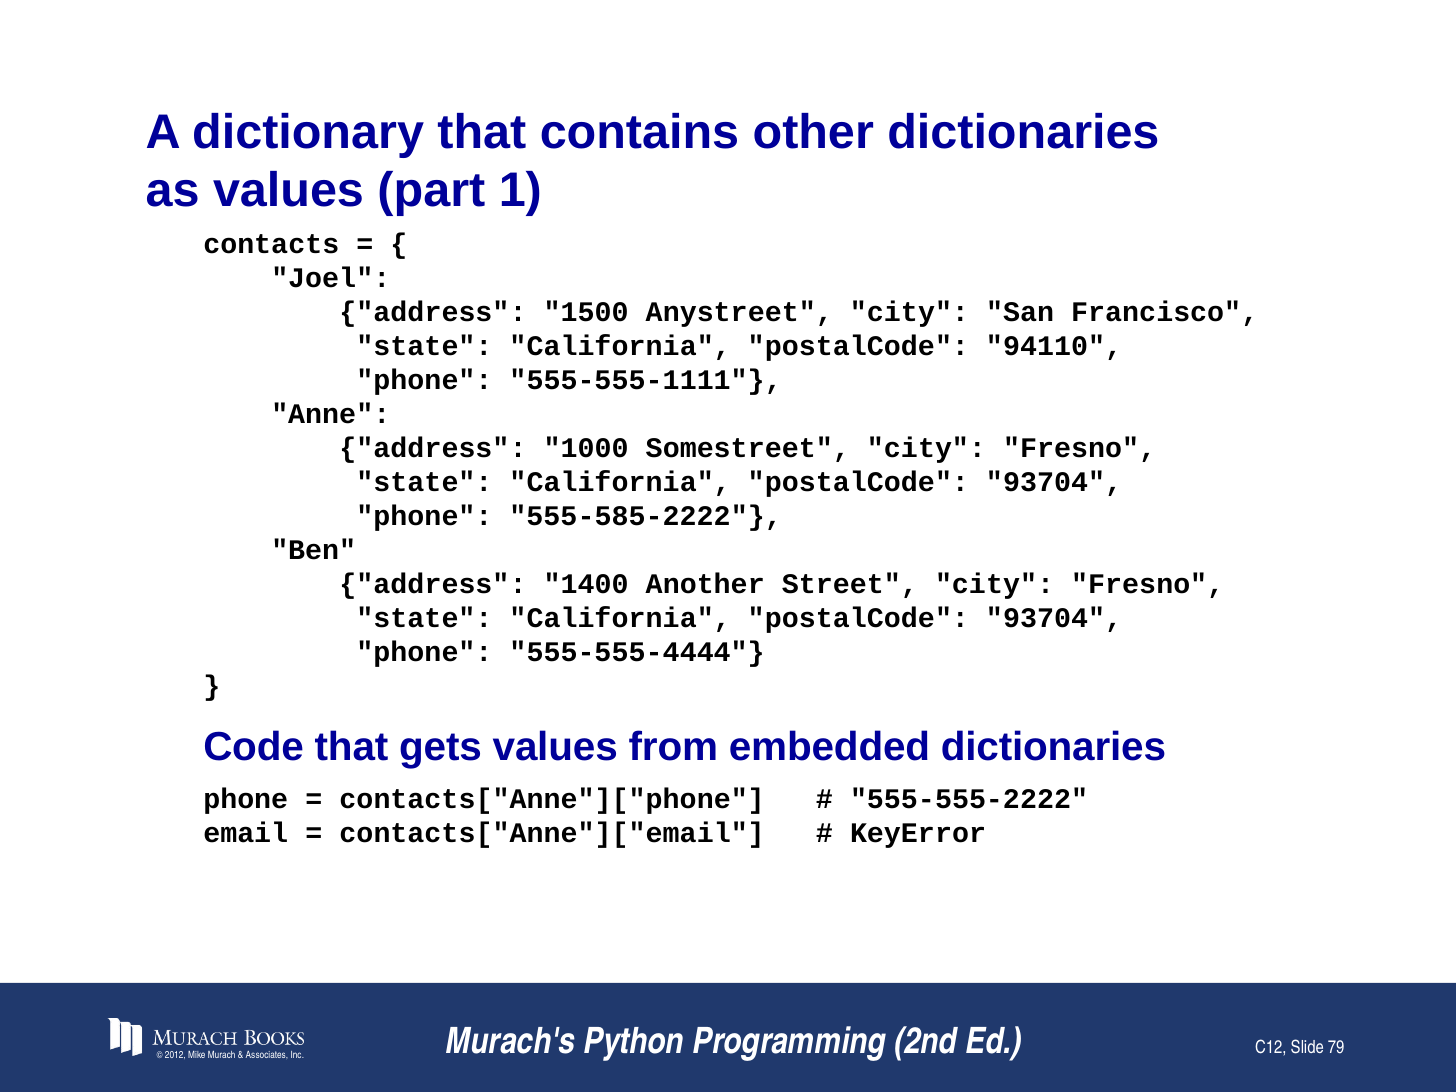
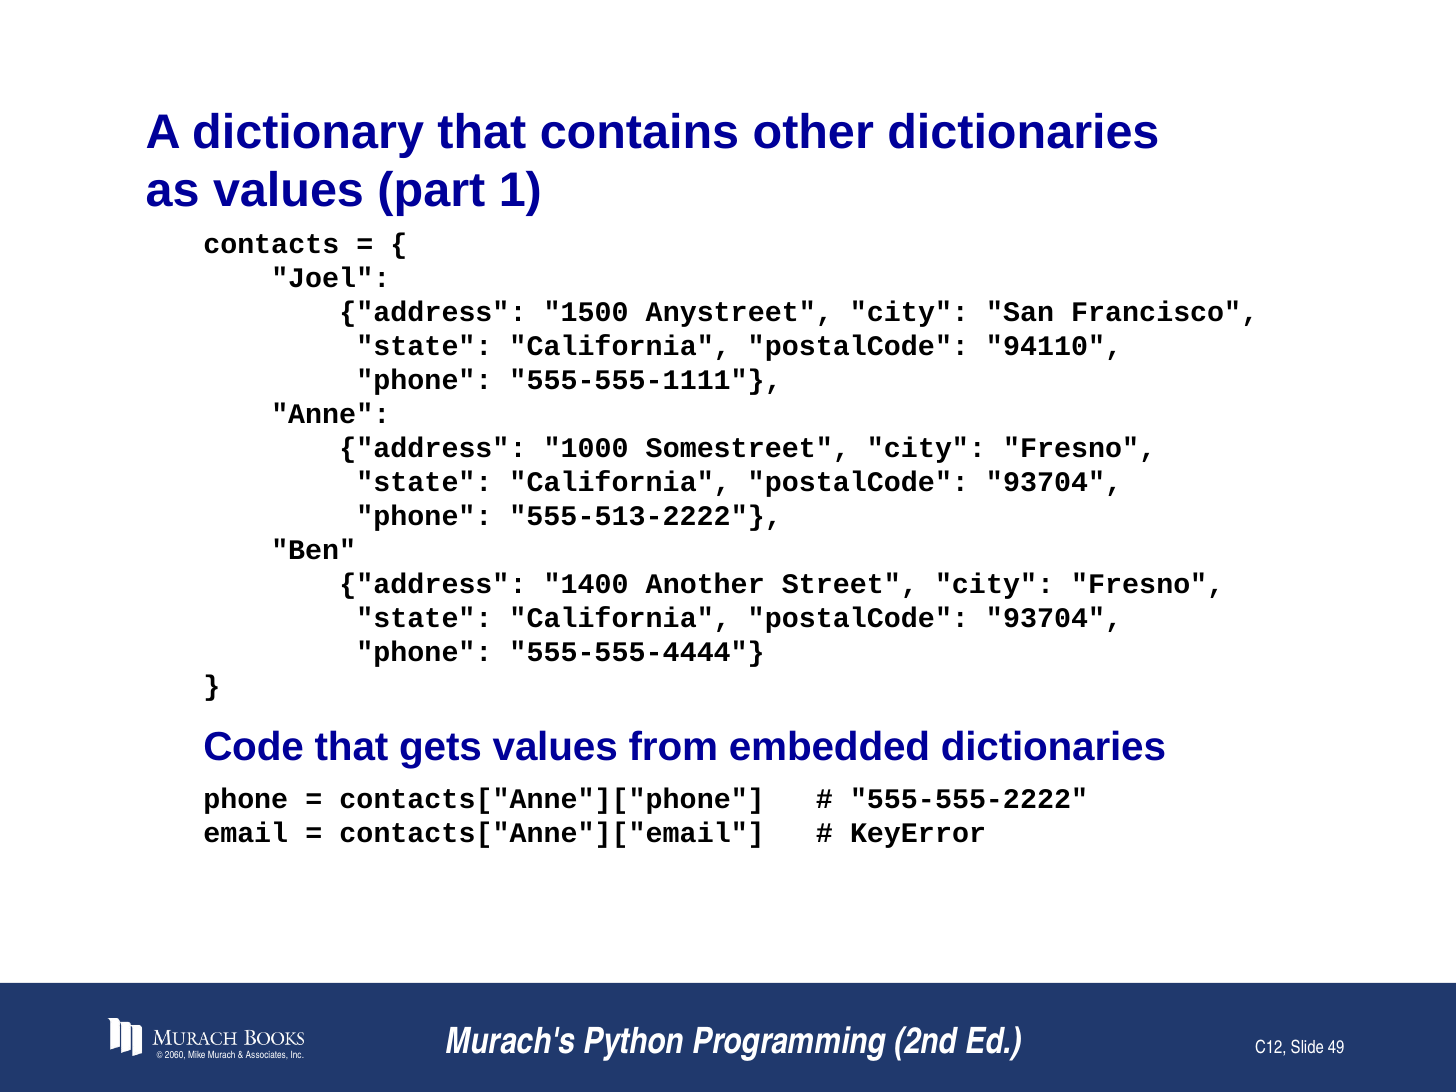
555-585-2222: 555-585-2222 -> 555-513-2222 (646, 517)
2012: 2012 -> 2060 (175, 1055)
79: 79 -> 49 (1336, 1048)
